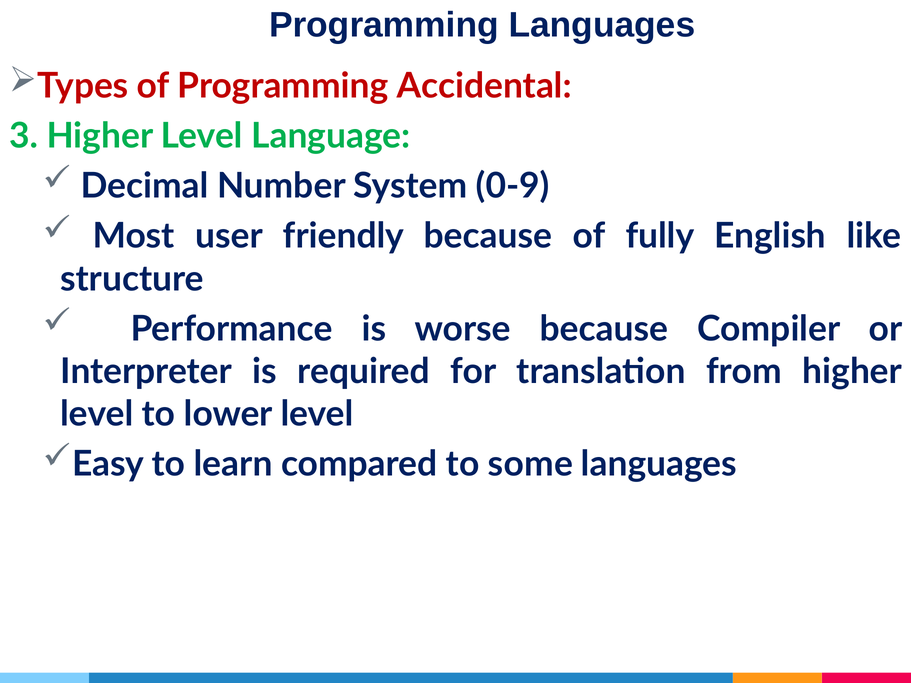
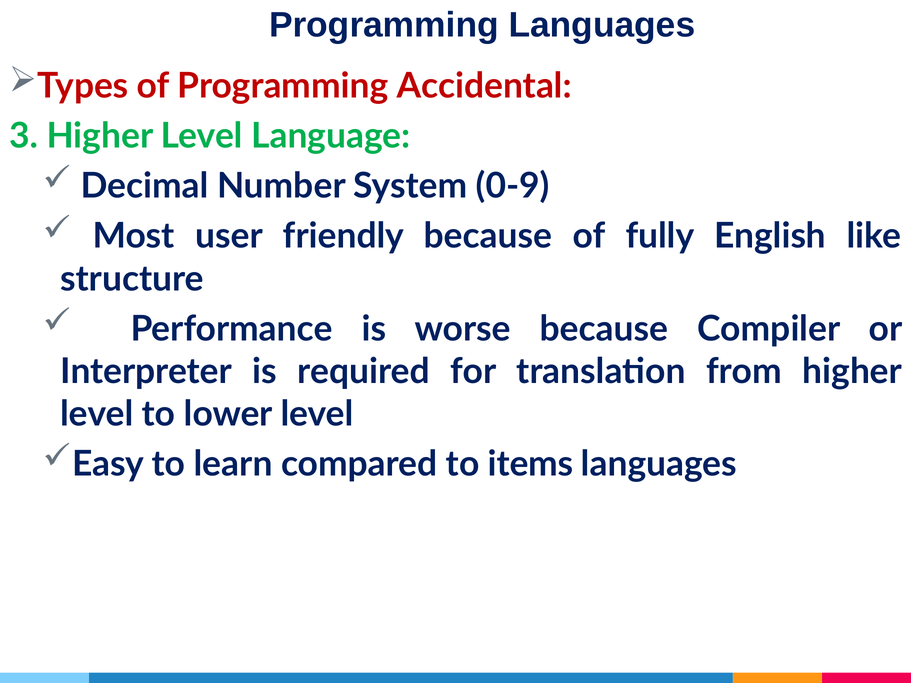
some: some -> items (531, 464)
